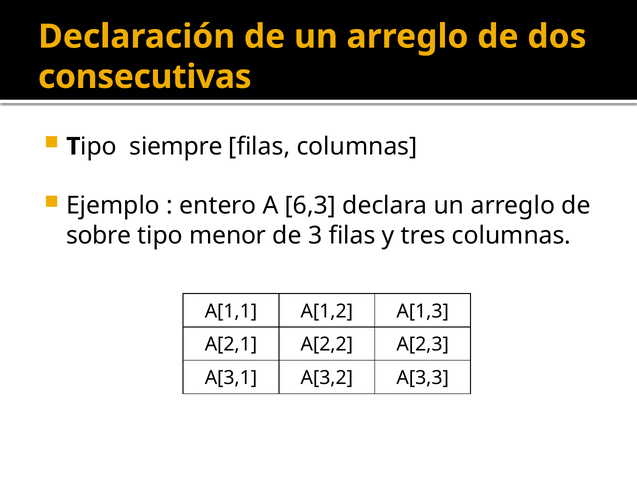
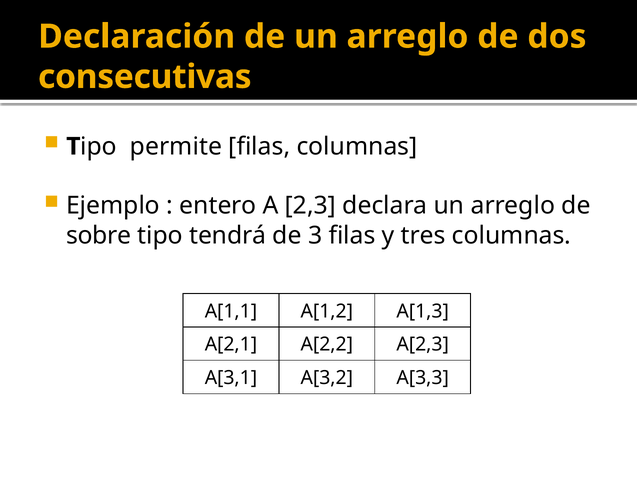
siempre: siempre -> permite (176, 147)
6,3: 6,3 -> 2,3 (310, 206)
menor: menor -> tendrá (228, 236)
